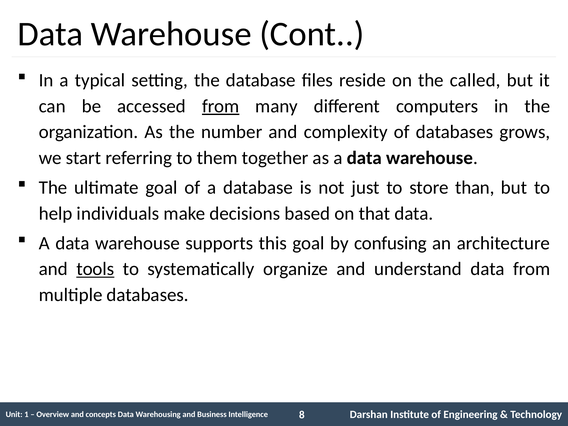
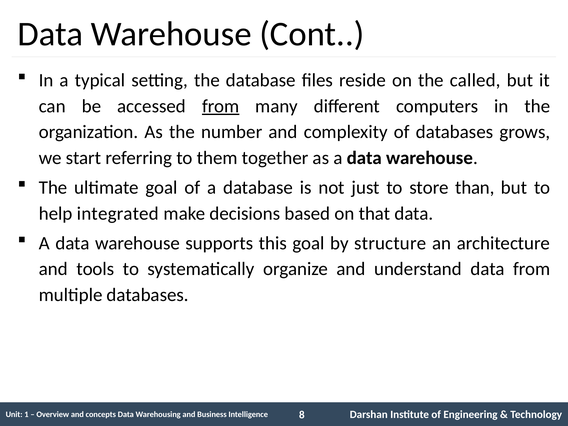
individuals: individuals -> integrated (118, 214)
confusing: confusing -> structure (390, 243)
tools underline: present -> none (95, 269)
